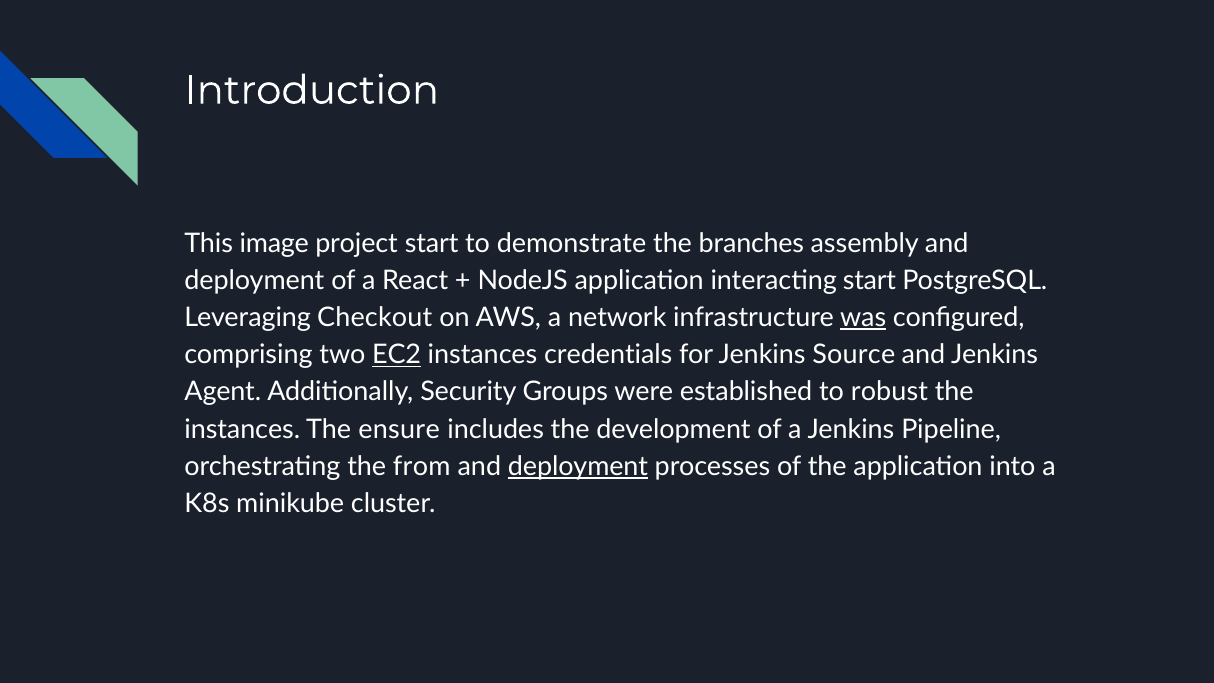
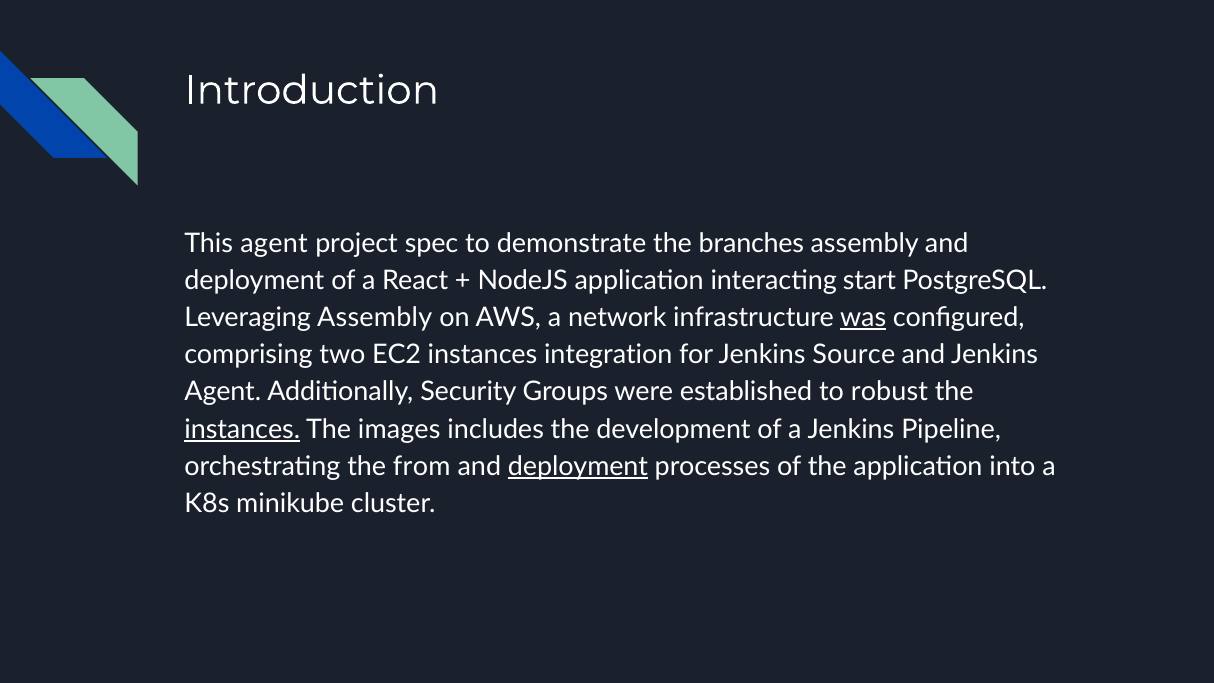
This image: image -> agent (274, 243)
project start: start -> spec (432, 243)
Leveraging Checkout: Checkout -> Assembly (375, 317)
EC2 underline: present -> none (397, 355)
credentials: credentials -> integration (608, 355)
instances underline: none -> present (242, 429)
ensure: ensure -> images (399, 429)
